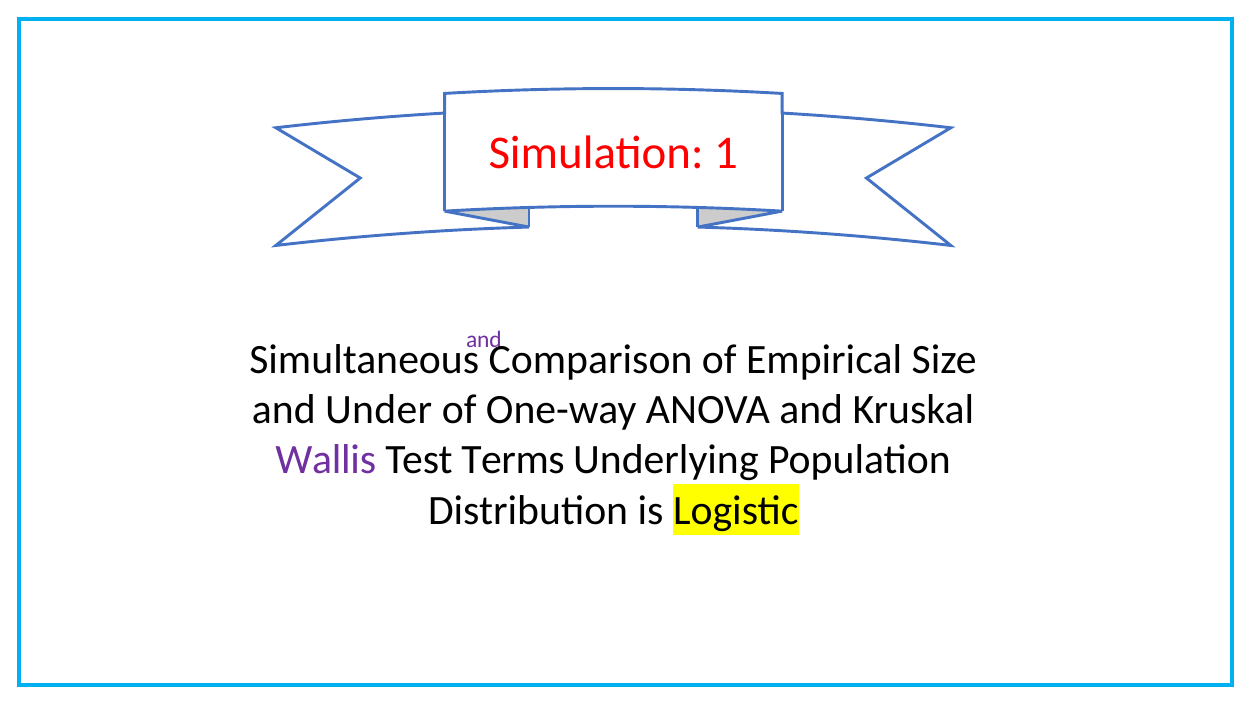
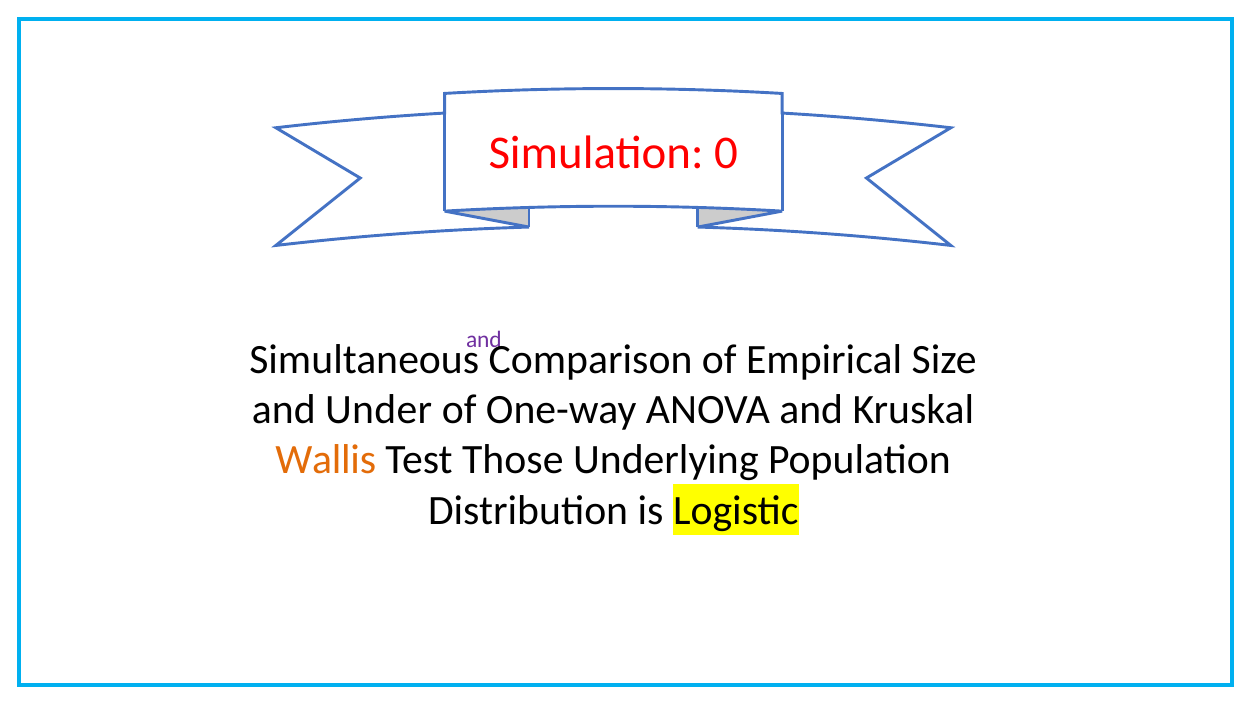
1: 1 -> 0 (726, 153)
Wallis colour: purple -> orange (326, 460)
Terms: Terms -> Those (513, 460)
